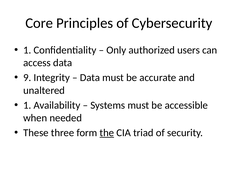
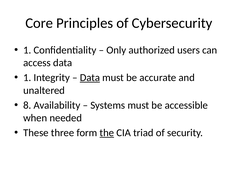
9: 9 -> 1 (27, 77)
Data underline: none -> present (90, 77)
1: 1 -> 8 (27, 105)
